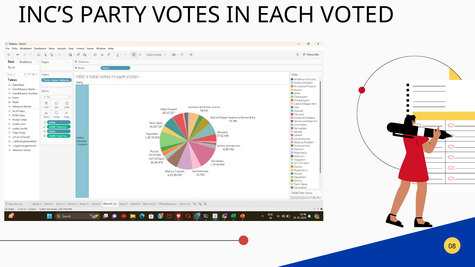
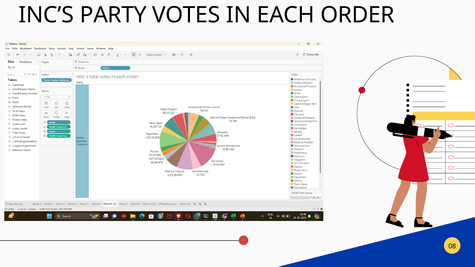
VOTED: VOTED -> ORDER (358, 15)
